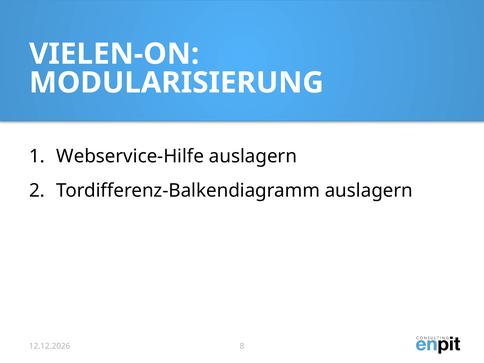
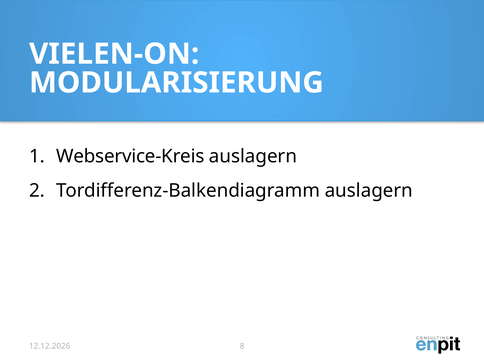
Webservice-Hilfe: Webservice-Hilfe -> Webservice-Kreis (130, 156)
